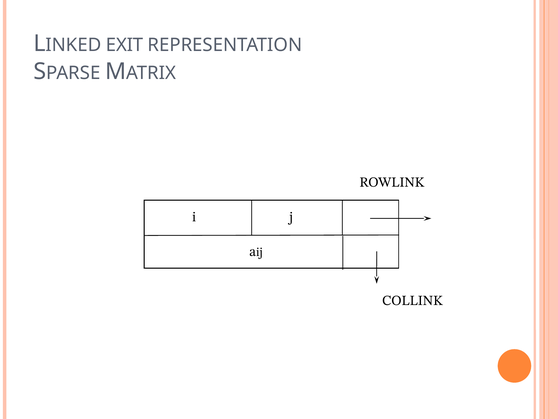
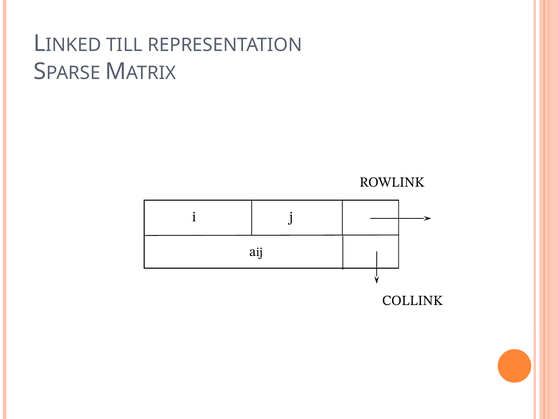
EXIT: EXIT -> TILL (124, 45)
